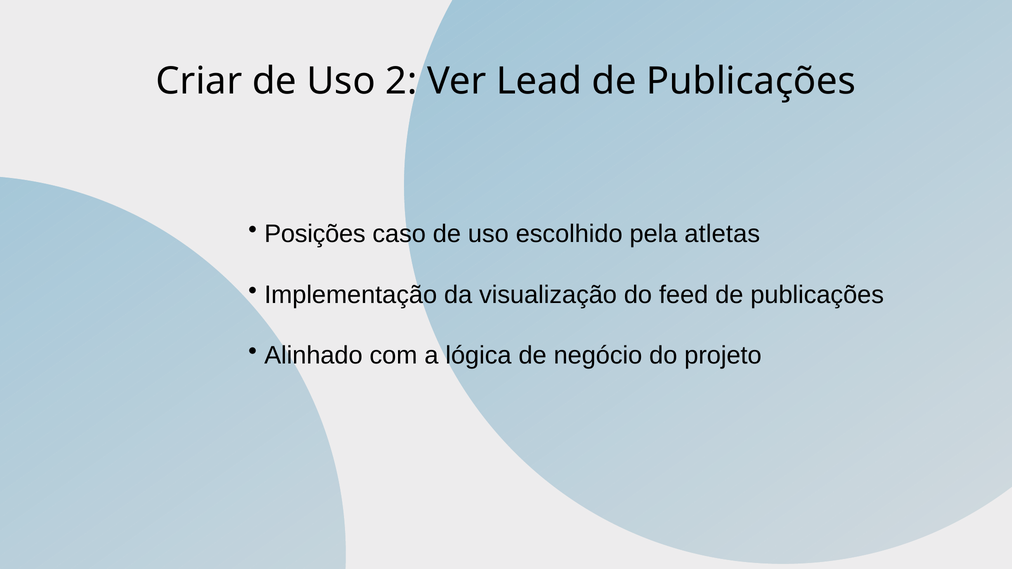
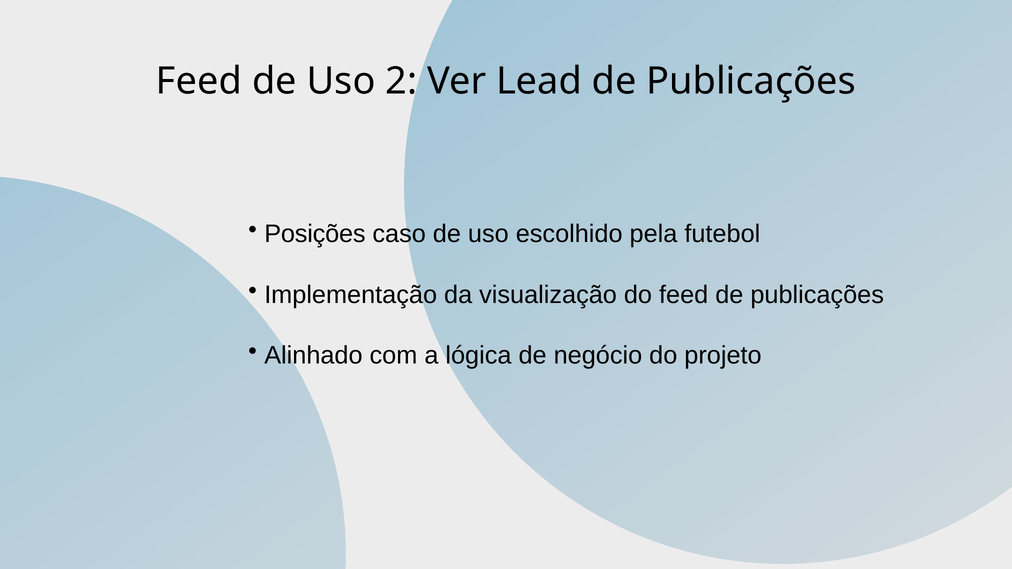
Criar: Criar -> Feed (199, 81)
atletas: atletas -> futebol (722, 234)
